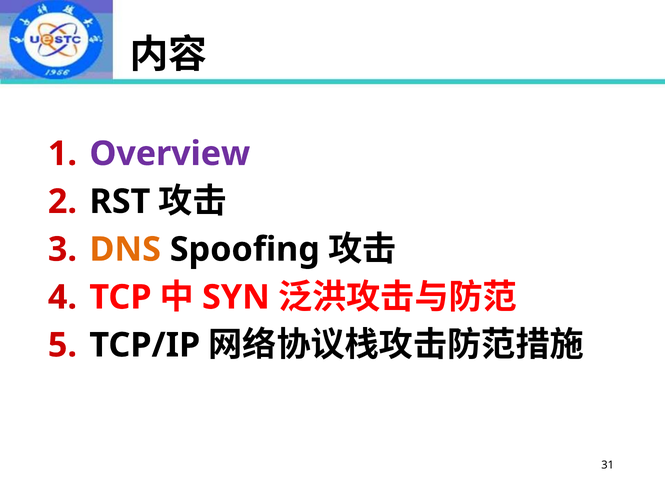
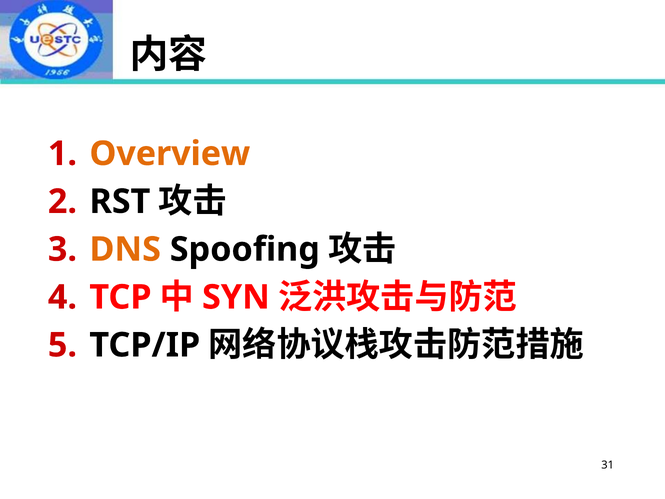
Overview colour: purple -> orange (170, 154)
